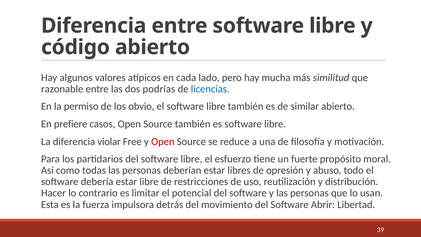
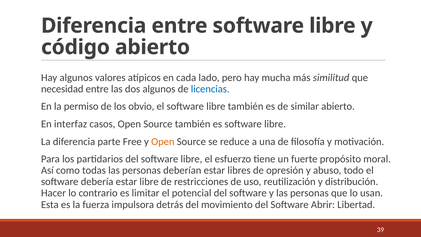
razonable: razonable -> necesidad (62, 89)
dos podrías: podrías -> algunos (159, 89)
prefiere: prefiere -> interfaz (71, 124)
violar: violar -> parte (109, 141)
Open colour: red -> orange (163, 141)
